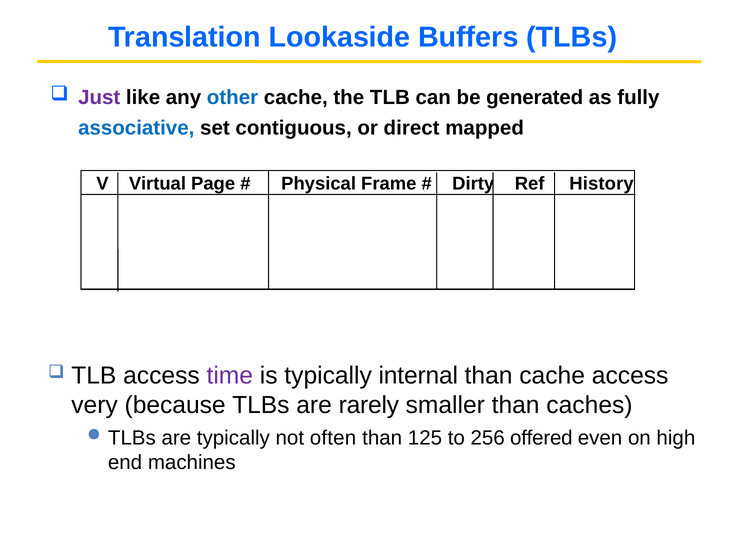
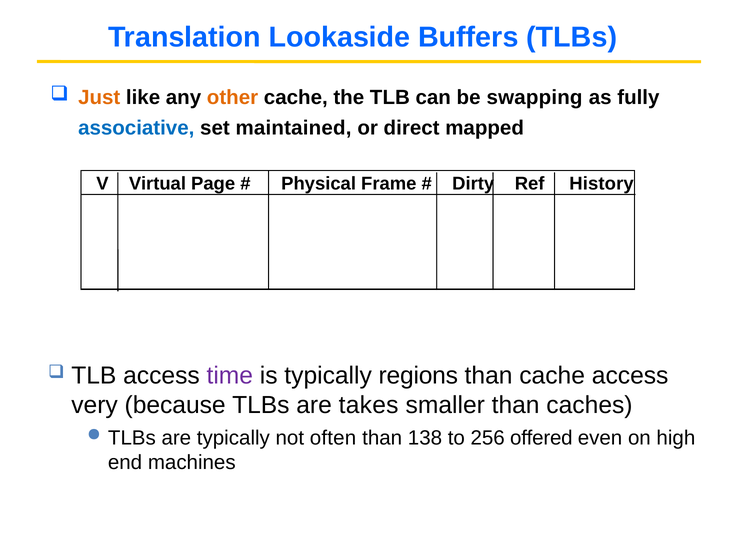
Just colour: purple -> orange (99, 97)
other colour: blue -> orange (233, 97)
generated: generated -> swapping (535, 97)
contiguous: contiguous -> maintained (293, 128)
internal: internal -> regions (418, 375)
rarely: rarely -> takes (369, 405)
125: 125 -> 138 (425, 438)
